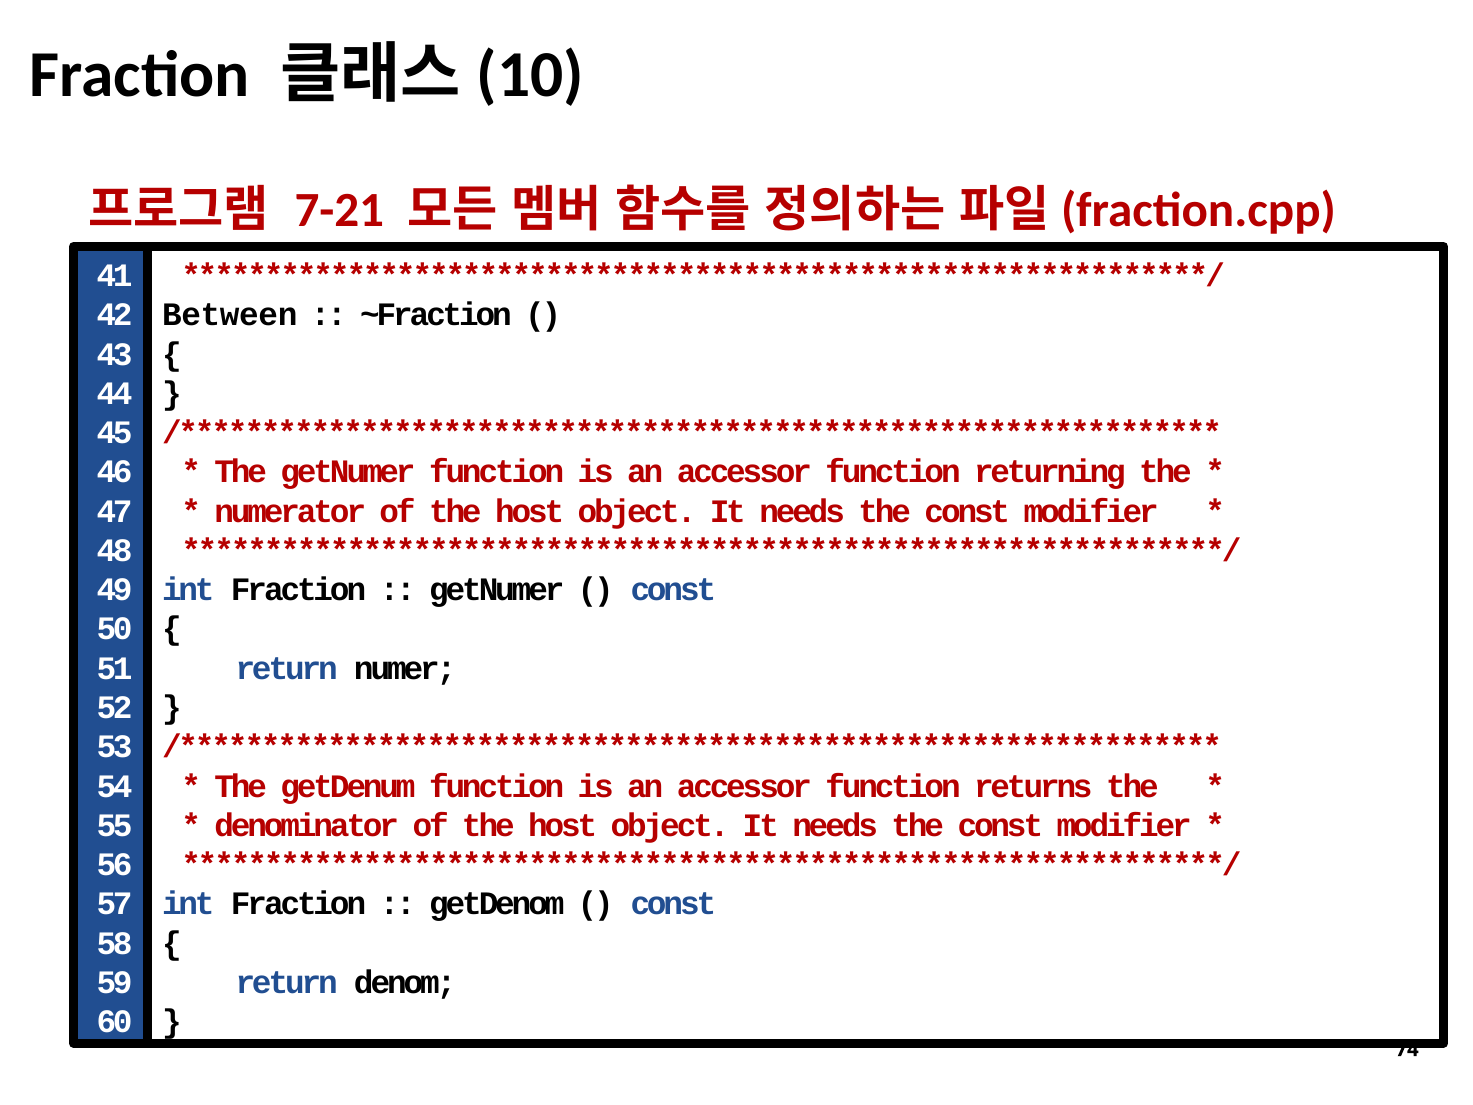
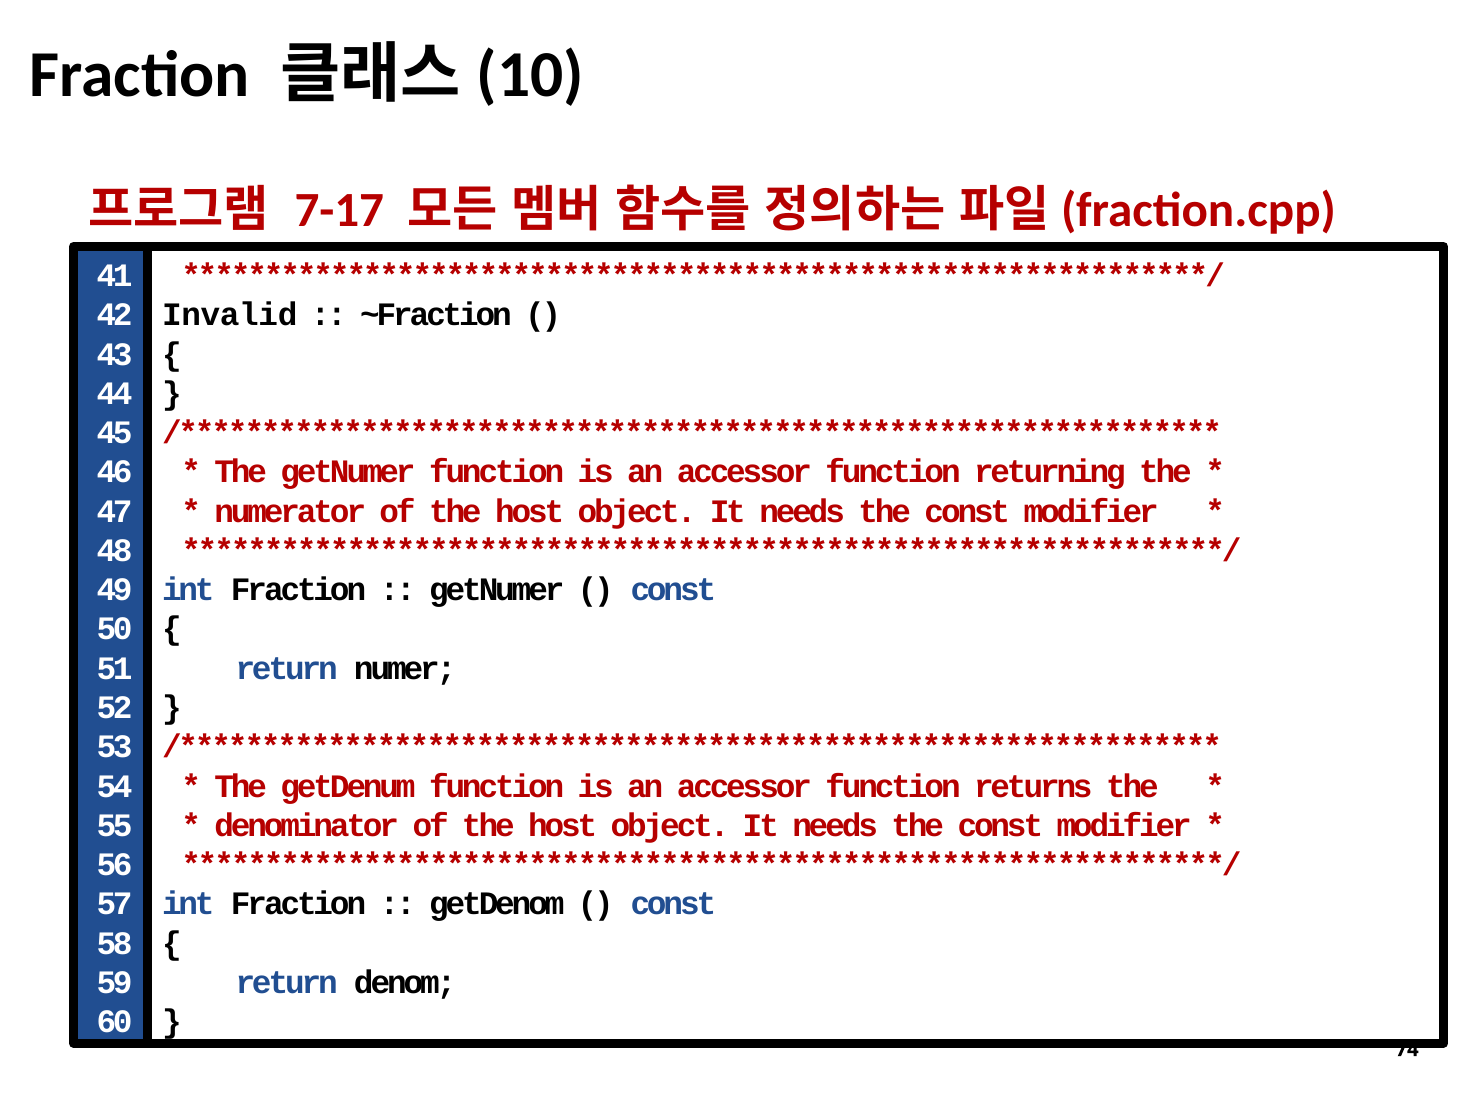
7-21: 7-21 -> 7-17 (339, 210)
Between: Between -> Invalid (230, 315)
